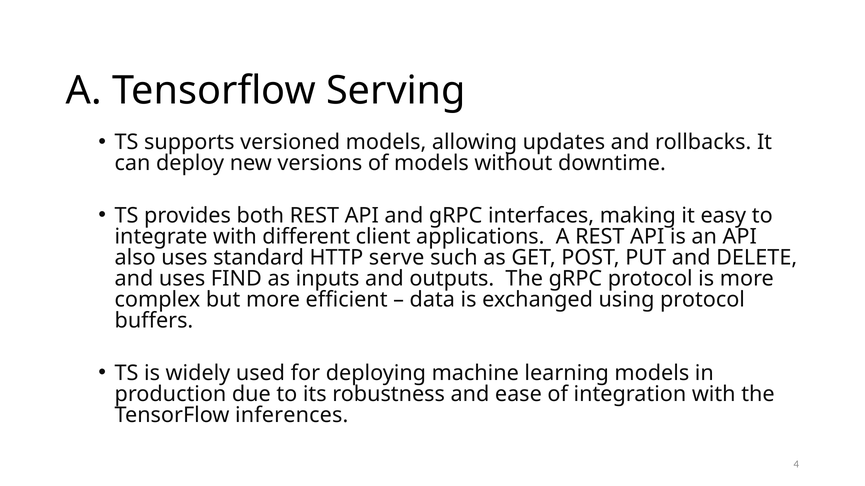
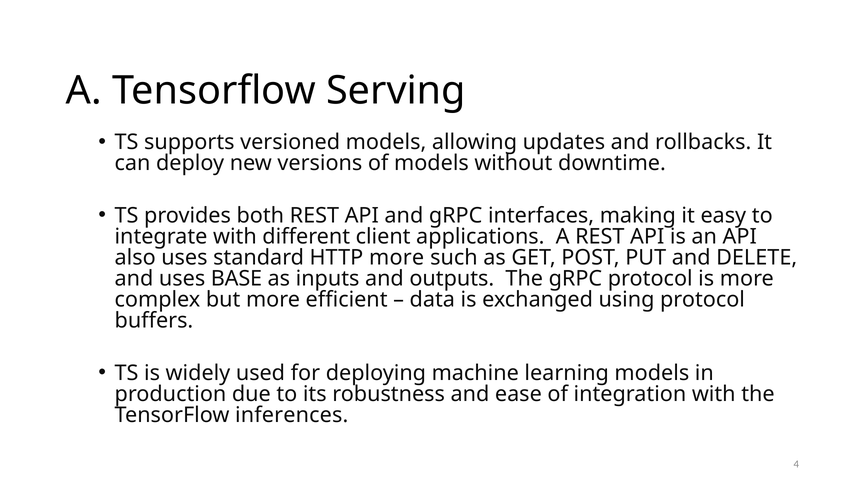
HTTP serve: serve -> more (397, 258)
FIND: FIND -> BASE (236, 279)
